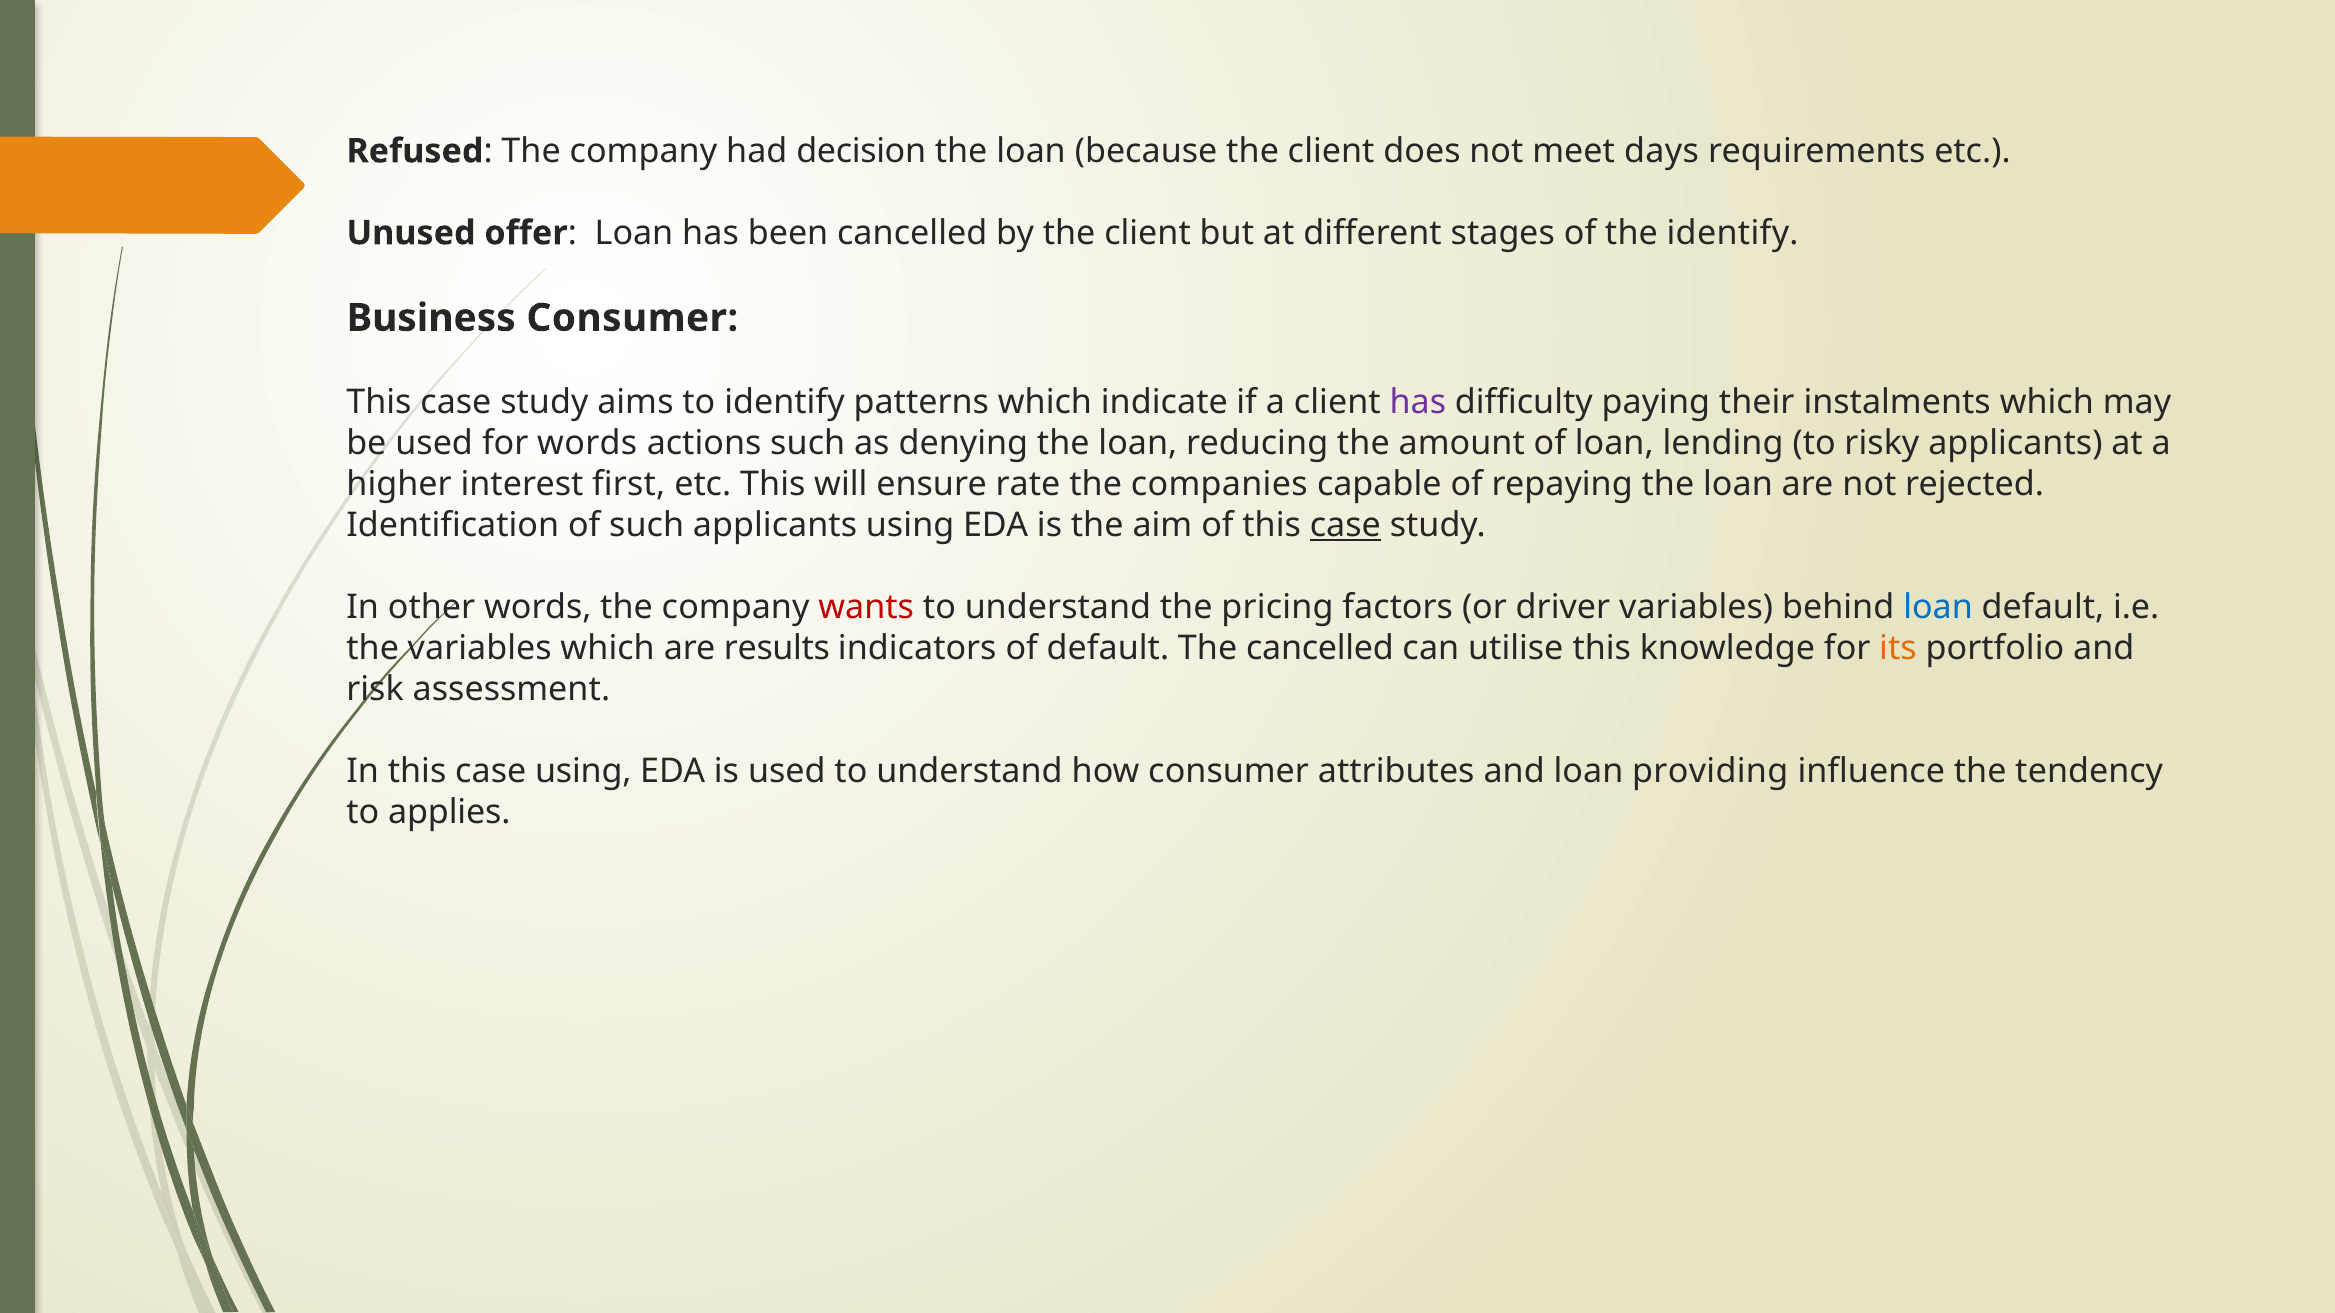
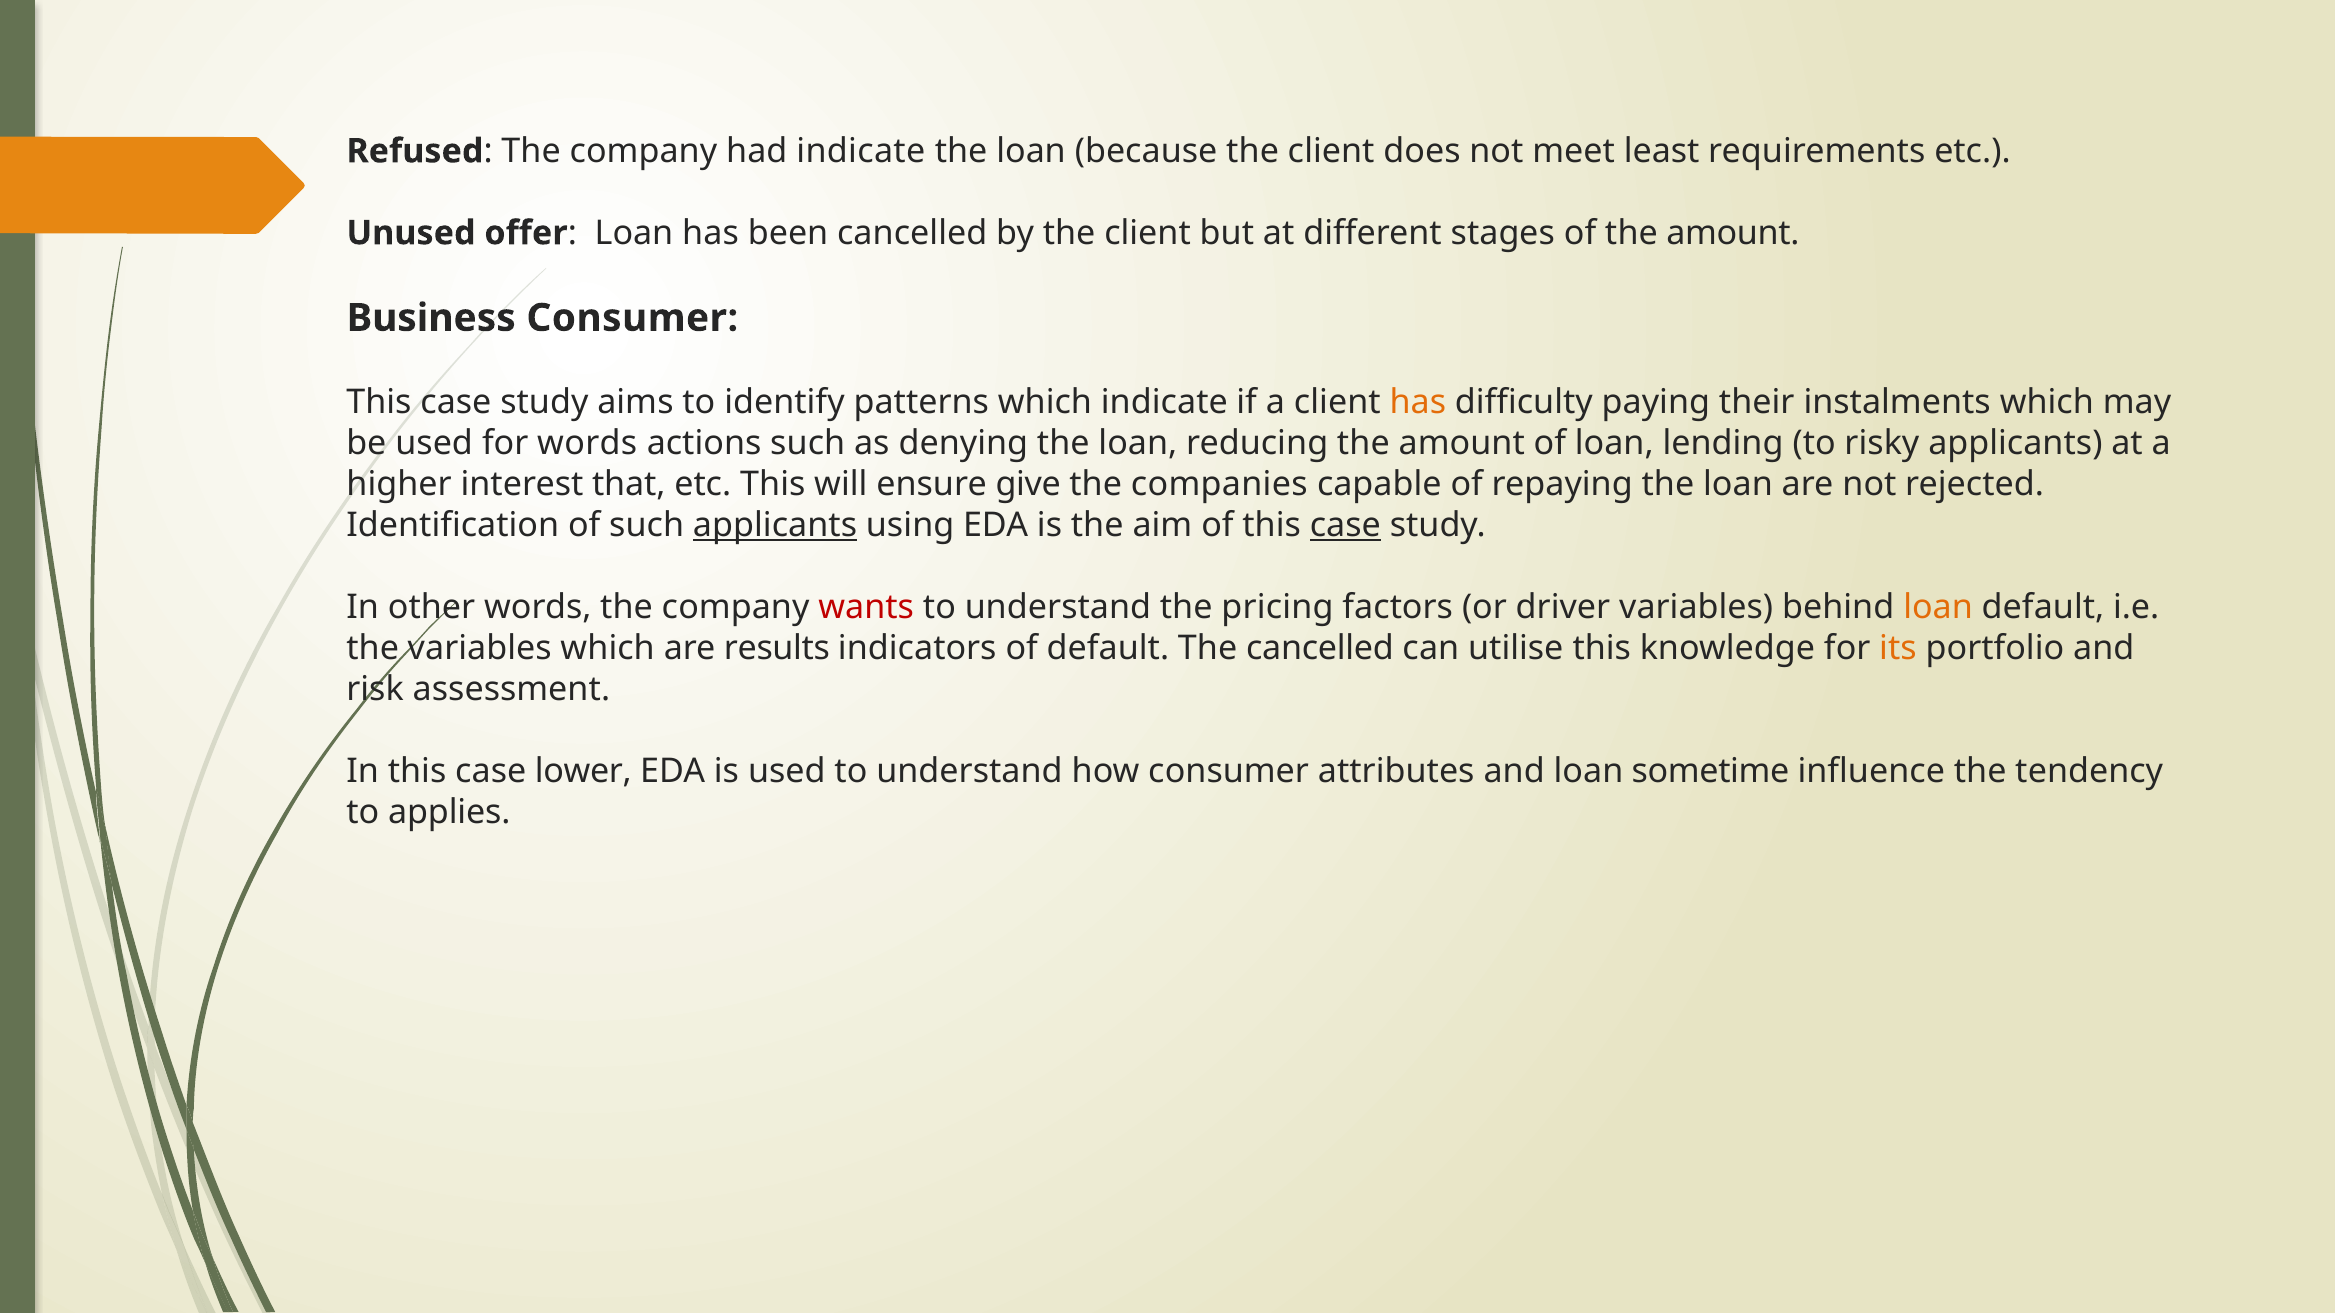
had decision: decision -> indicate (861, 151)
days: days -> least (1662, 151)
of the identify: identify -> amount (1733, 233)
has colour: purple -> orange (1418, 403)
first: first -> that (629, 484)
rate: rate -> give (1028, 484)
applicants underline: none -> present (775, 525)
loan colour: blue -> orange (1938, 607)
case using: using -> lower (583, 771)
providing: providing -> sometime (1711, 771)
